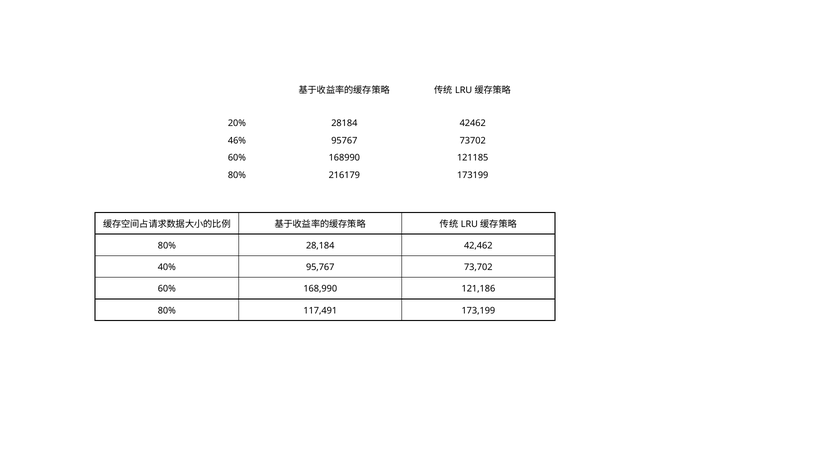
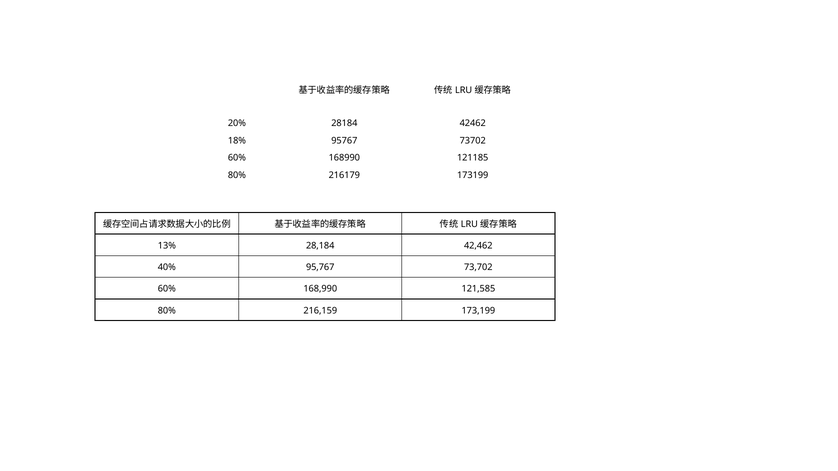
46%: 46% -> 18% (237, 141)
80%: 80% -> 13% (167, 246)
121,186: 121,186 -> 121,585 (478, 289)
117,491: 117,491 -> 216,159 (320, 311)
